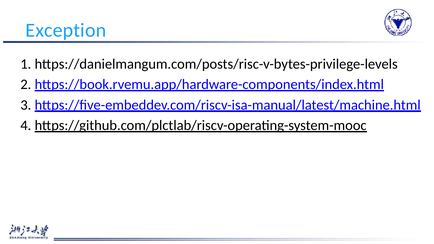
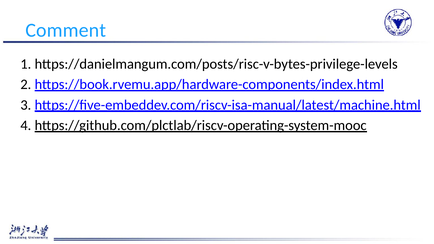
Exception: Exception -> Comment (66, 30)
